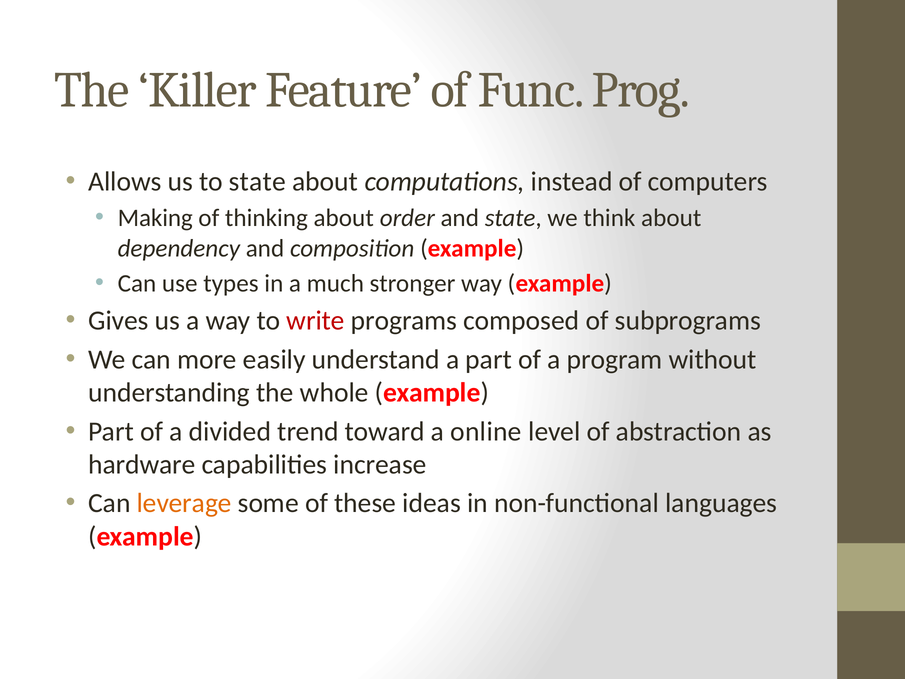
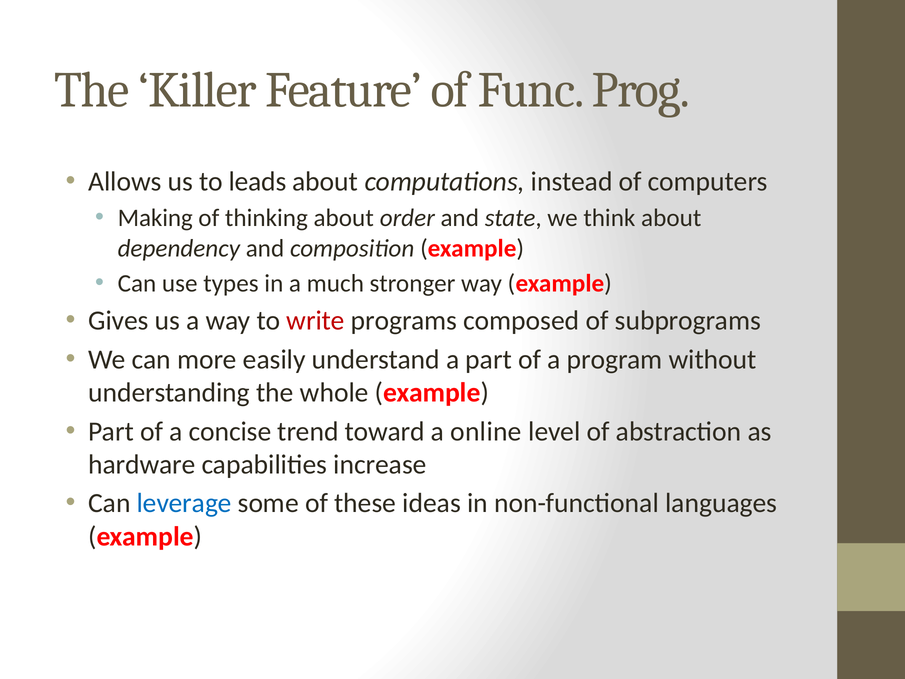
to state: state -> leads (258, 181)
divided: divided -> concise (230, 431)
leverage colour: orange -> blue (184, 503)
